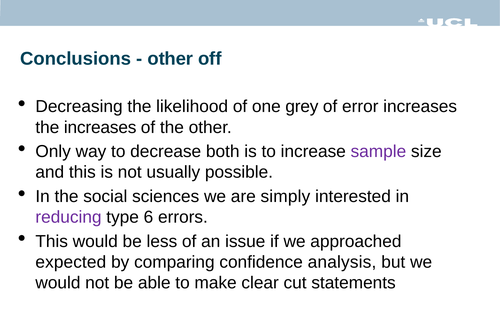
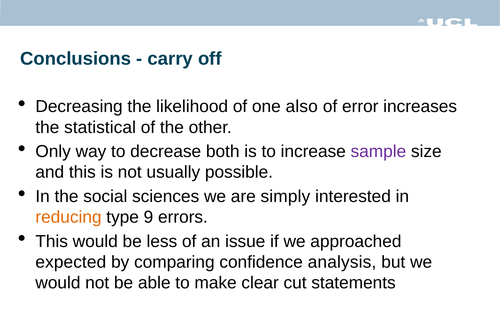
other: other -> carry (170, 59)
grey: grey -> also (302, 107)
the increases: increases -> statistical (100, 127)
reducing colour: purple -> orange (68, 217)
6: 6 -> 9 (148, 217)
